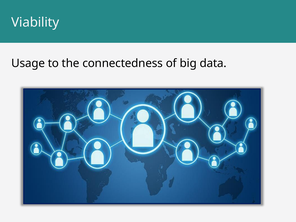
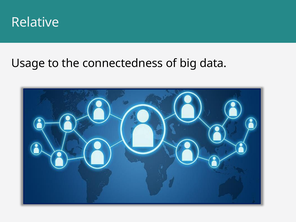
Viability: Viability -> Relative (35, 22)
